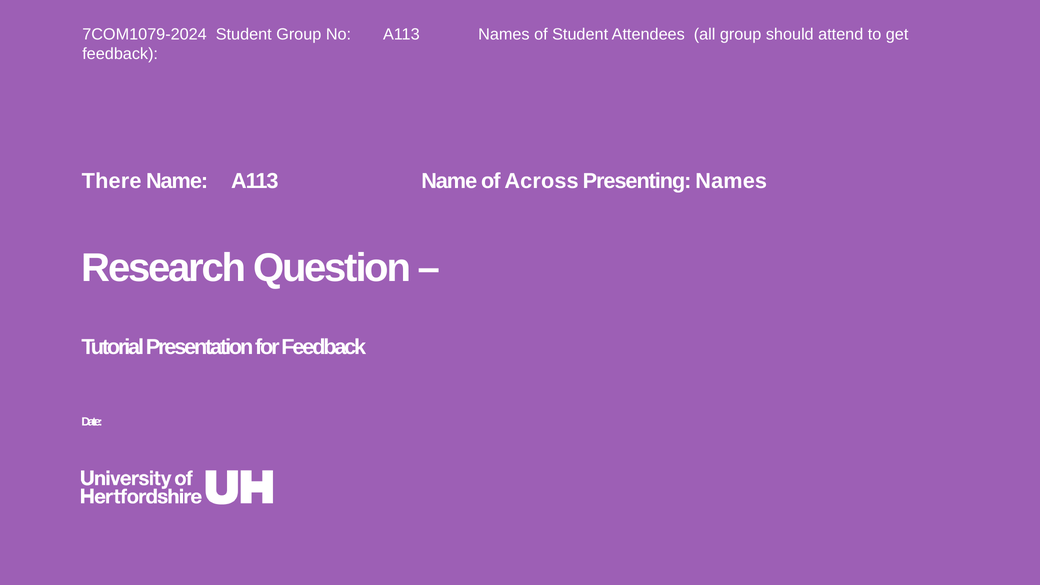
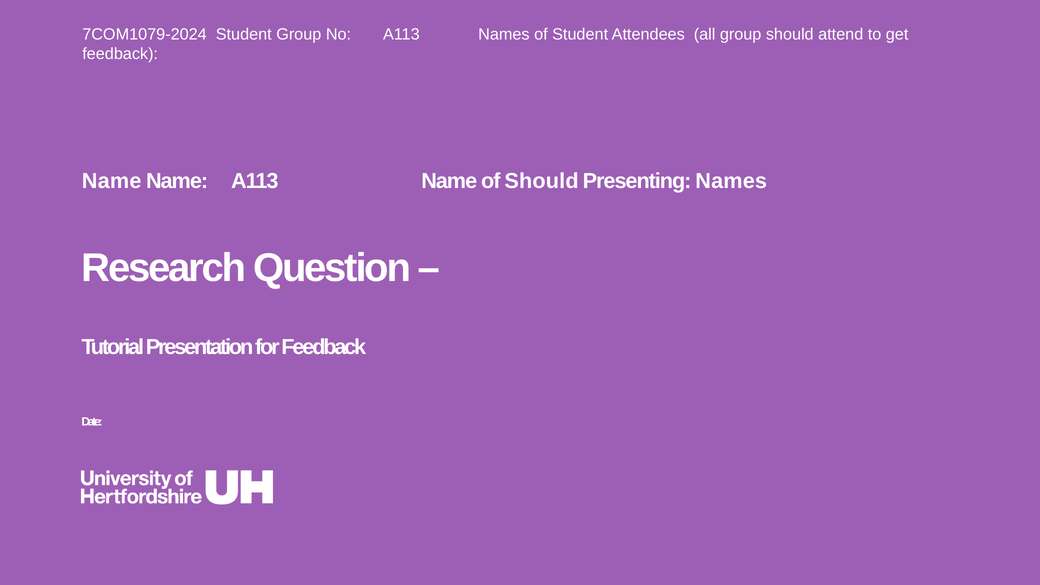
There: There -> Name (112, 181)
of Across: Across -> Should (542, 181)
